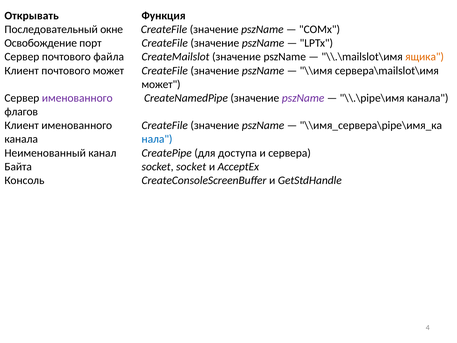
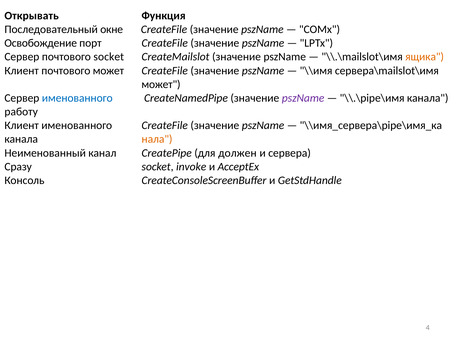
почтового файла: файла -> socket (109, 57)
именованного colour: purple -> blue (77, 98)
флагов: флагов -> работу (21, 112)
нала colour: blue -> orange (157, 139)
доступа: доступа -> должен (237, 153)
Байта: Байта -> Сразу (18, 167)
socket socket: socket -> invoke (191, 167)
